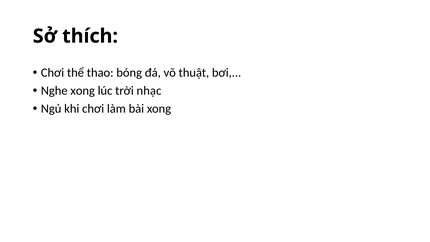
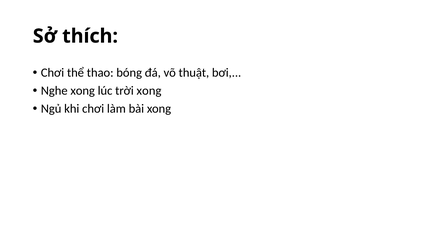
trời nhạc: nhạc -> xong (149, 91)
